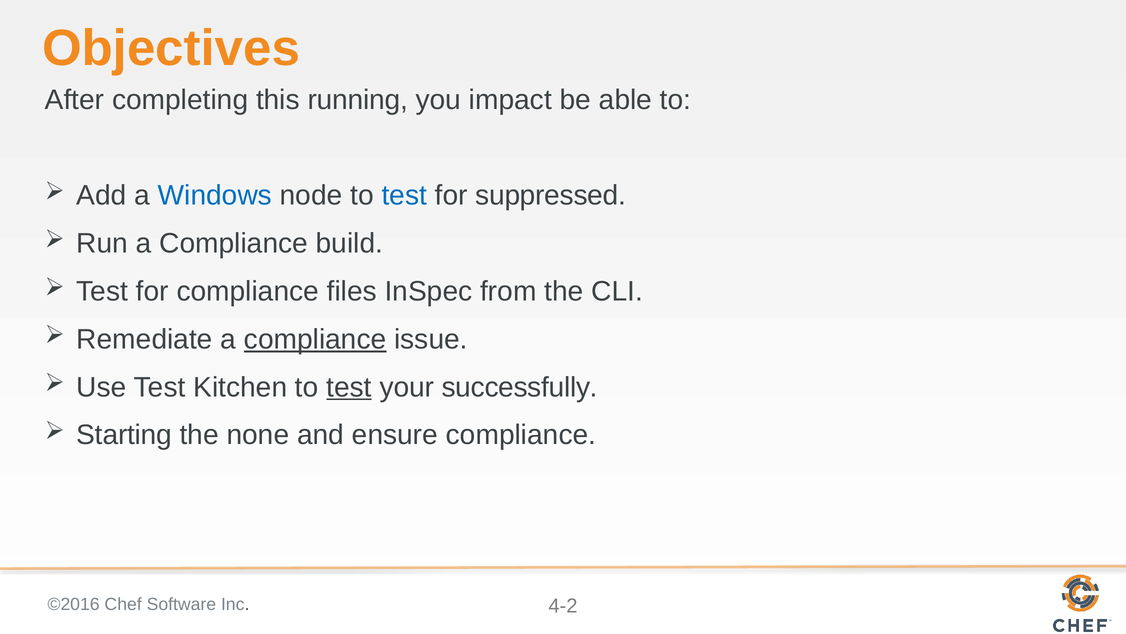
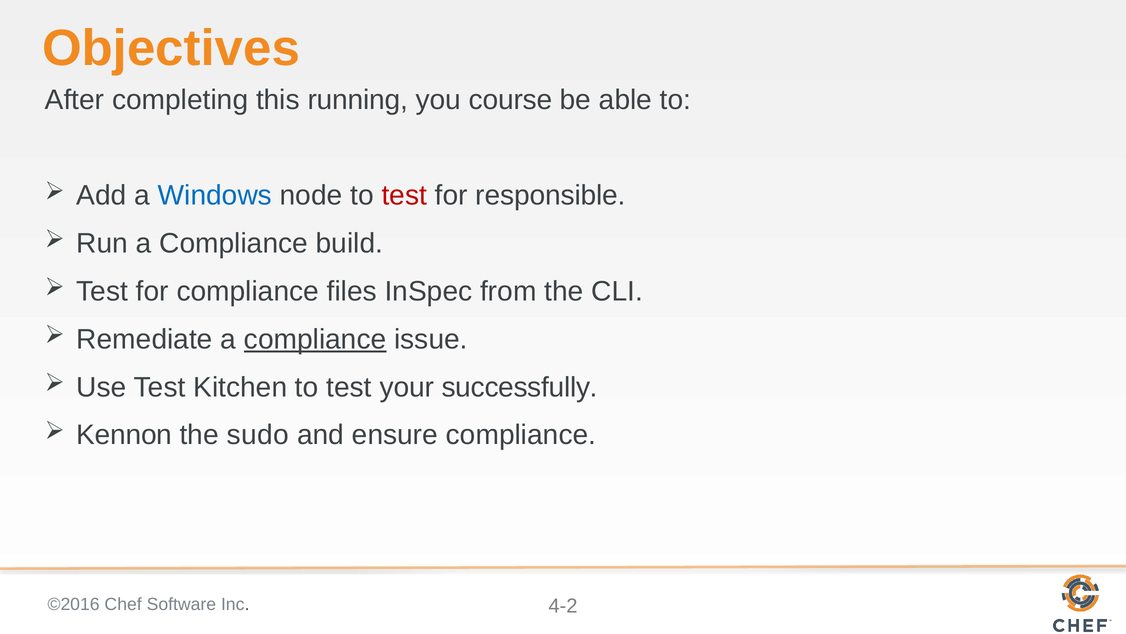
impact: impact -> course (511, 100)
test colour: blue -> red (404, 195)
suppressed: suppressed -> responsible (551, 195)
test underline: present -> none (349, 387)
Starting: Starting -> Kennon (124, 435)
none: none -> sudo (258, 435)
